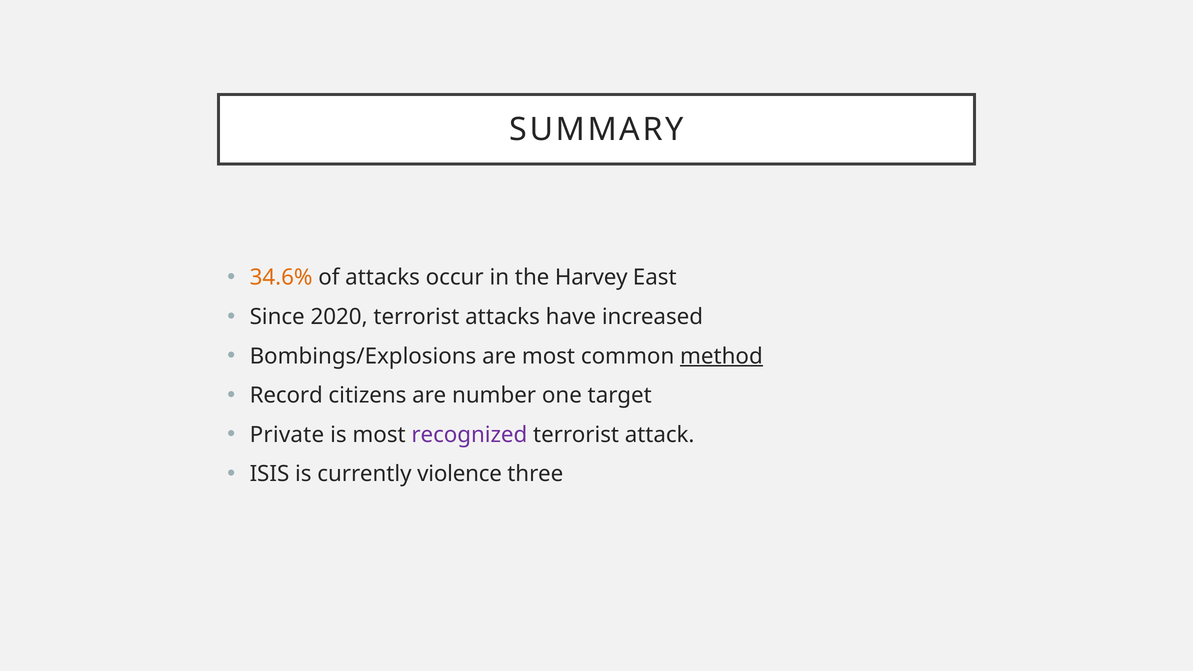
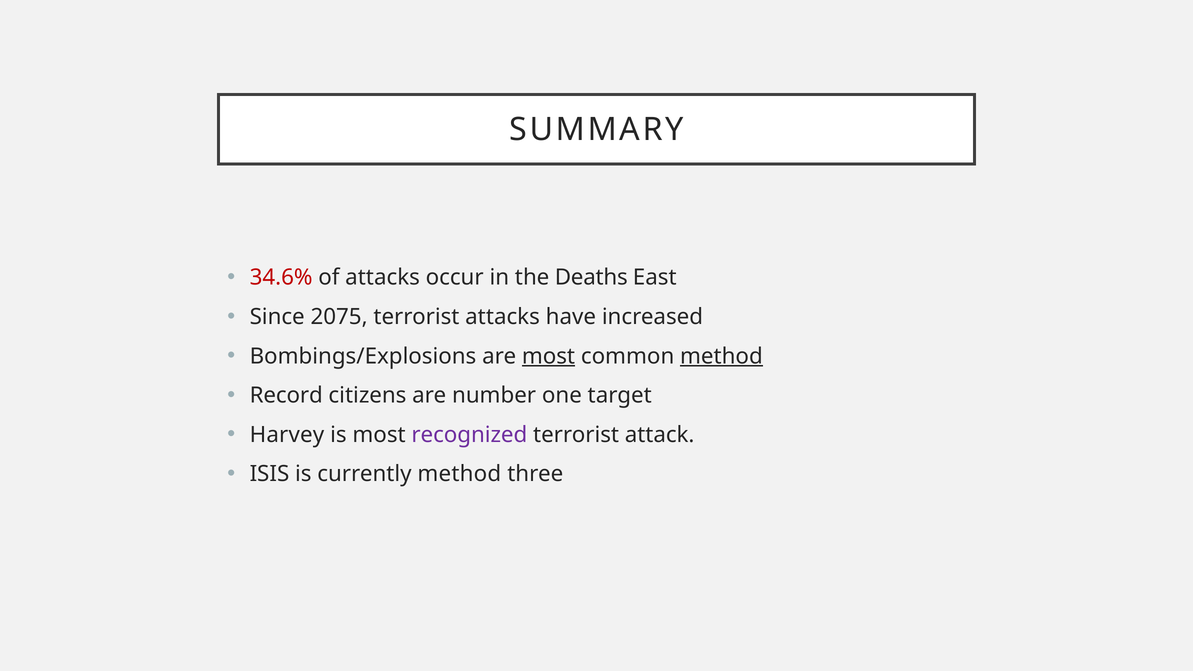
34.6% colour: orange -> red (281, 278)
Harvey: Harvey -> Deaths (591, 278)
2020: 2020 -> 2075 (339, 317)
most underline: none -> present (548, 356)
Private: Private -> Harvey (287, 435)
currently violence: violence -> method (459, 474)
